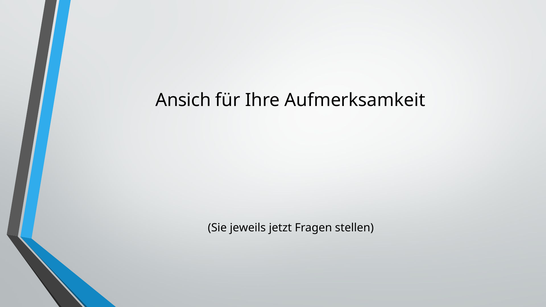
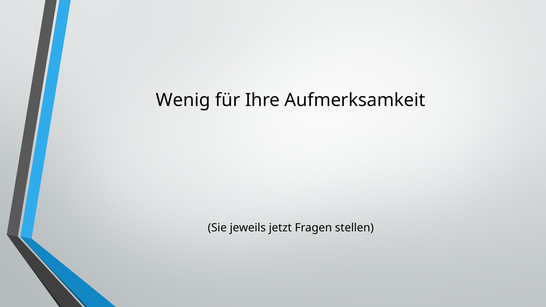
Ansich: Ansich -> Wenig (183, 100)
